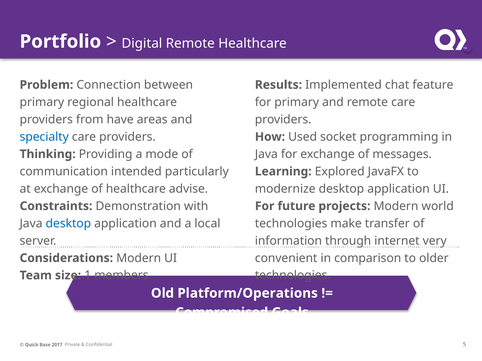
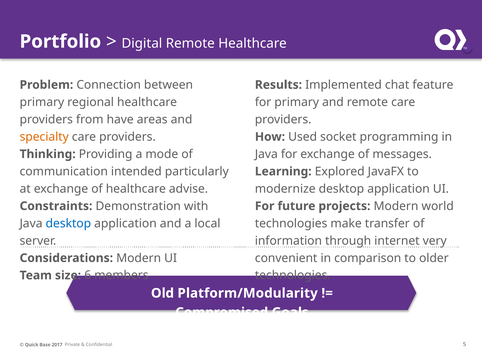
specialty colour: blue -> orange (44, 137)
1: 1 -> 6 (88, 276)
Platform/Operations: Platform/Operations -> Platform/Modularity (248, 294)
